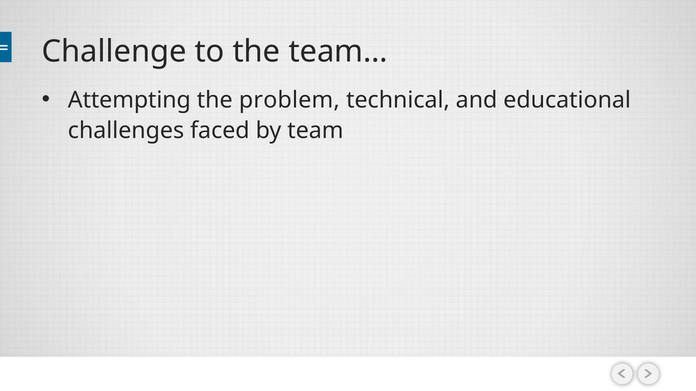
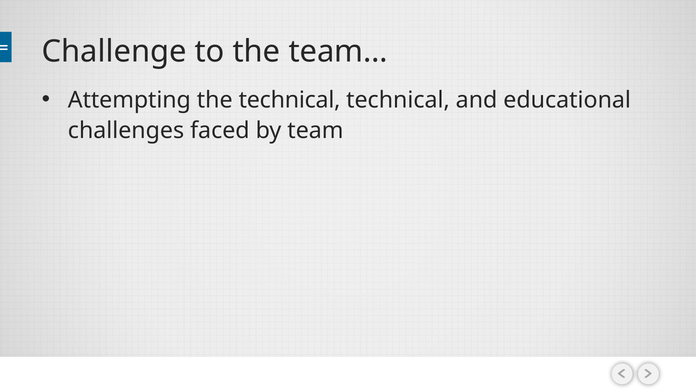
the problem: problem -> technical (290, 100)
